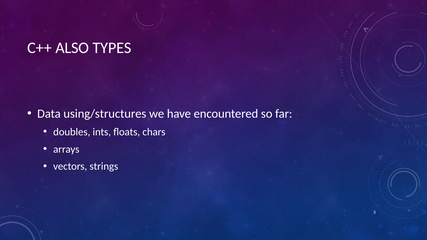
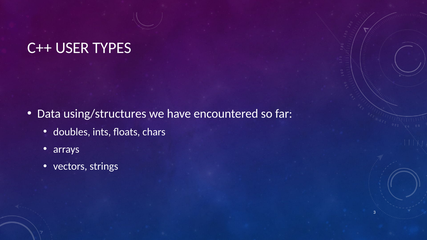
ALSO: ALSO -> USER (72, 48)
